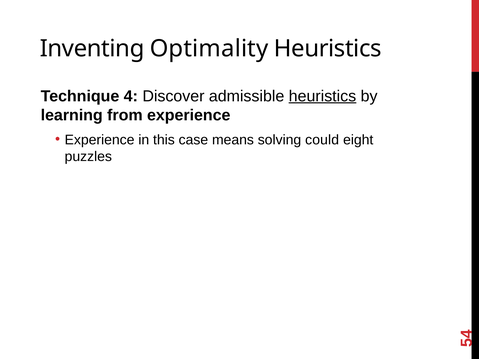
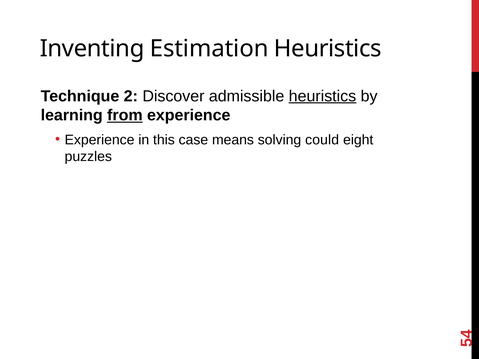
Optimality: Optimality -> Estimation (209, 49)
Technique 4: 4 -> 2 (131, 96)
from underline: none -> present (125, 115)
